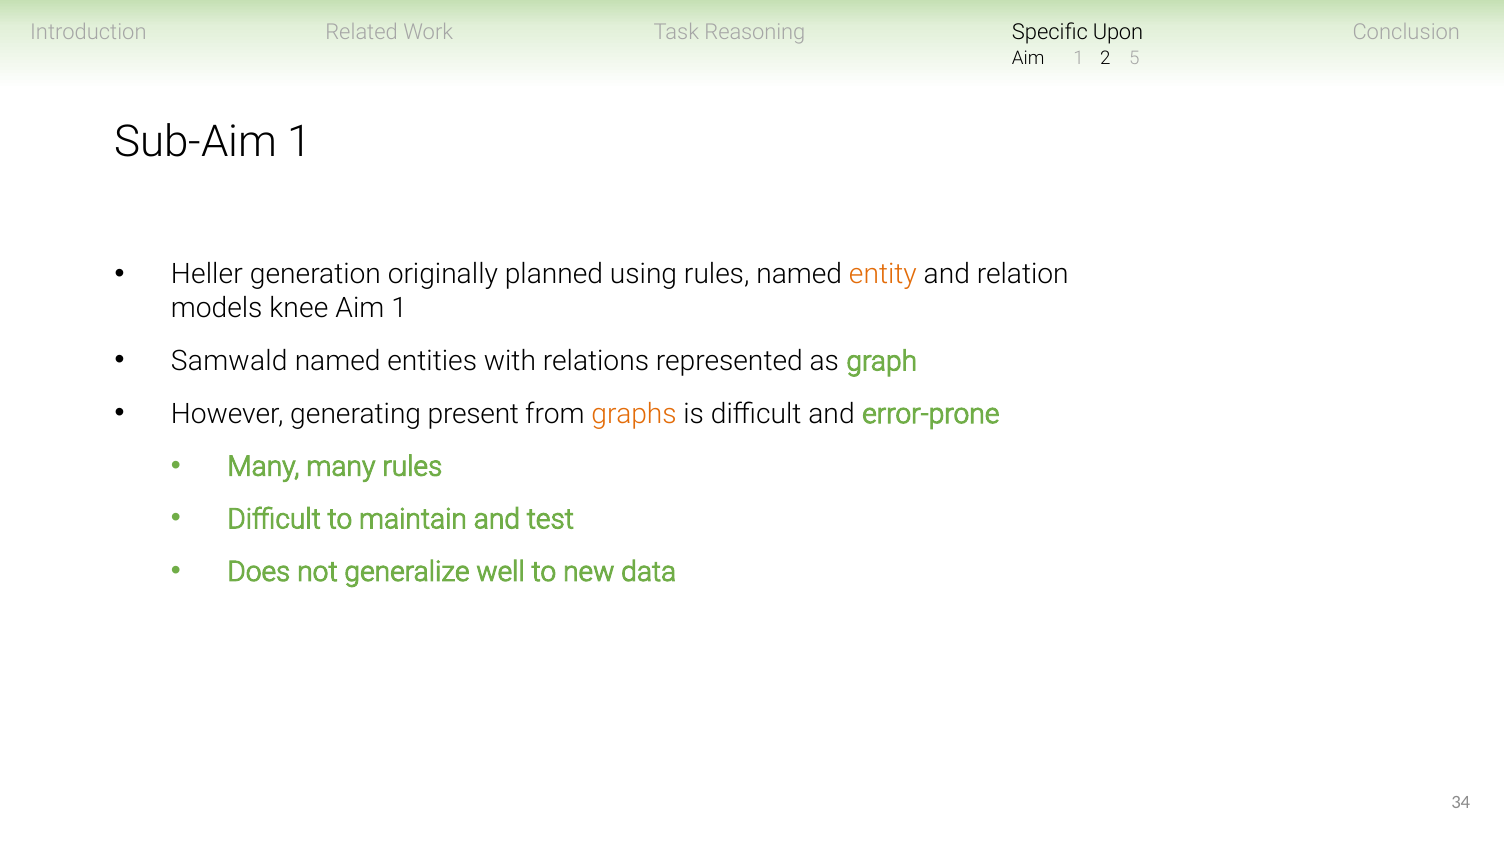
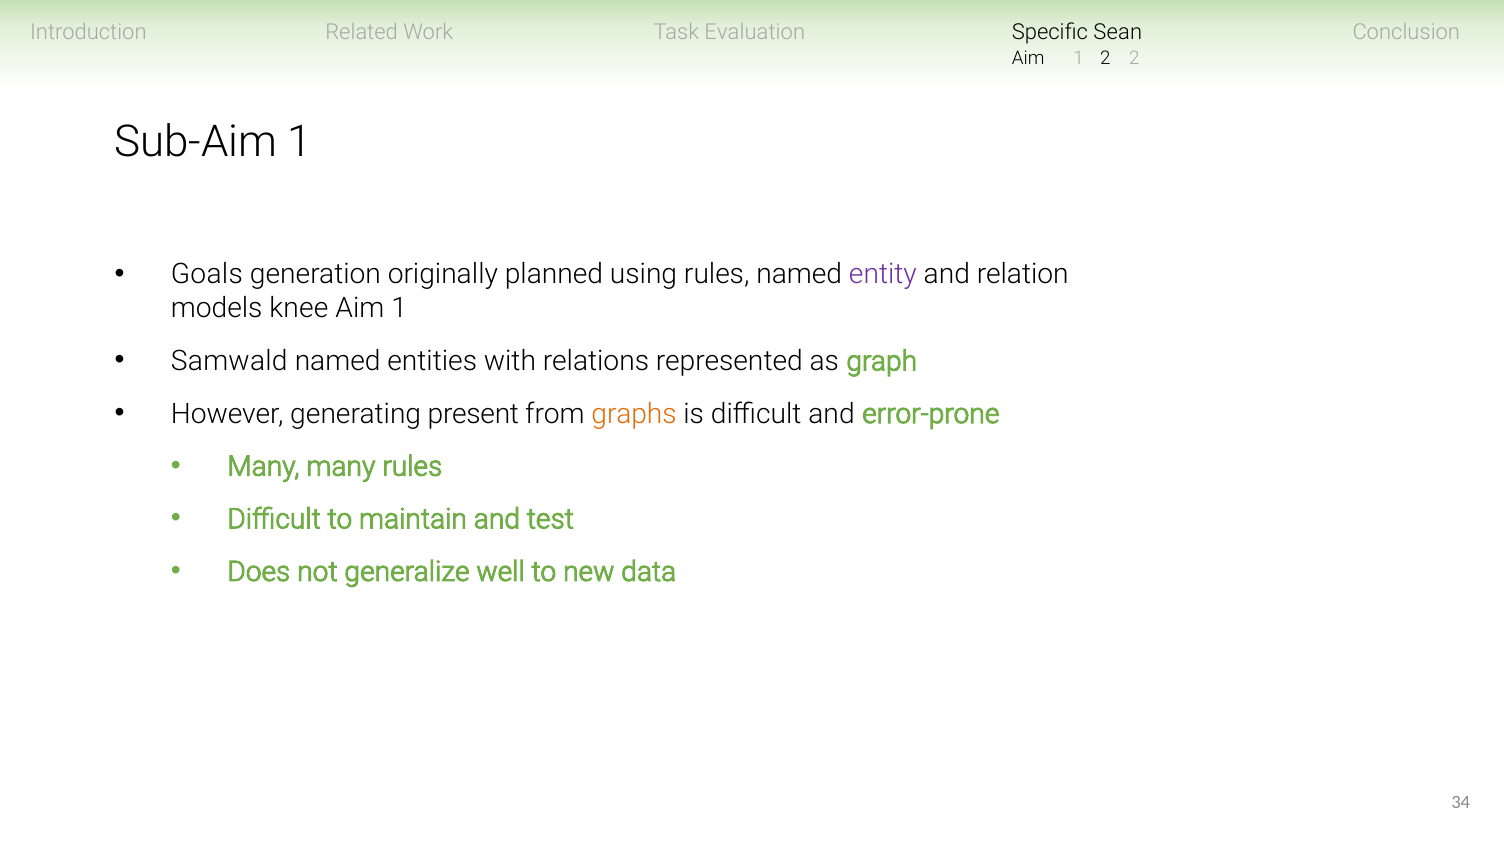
Reasoning: Reasoning -> Evaluation (755, 32)
Upon: Upon -> Sean (1118, 32)
2 5: 5 -> 2 (1134, 58)
Heller: Heller -> Goals (207, 275)
entity colour: orange -> purple (883, 275)
